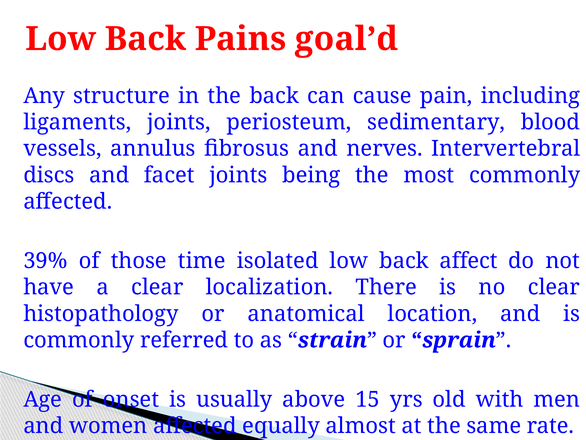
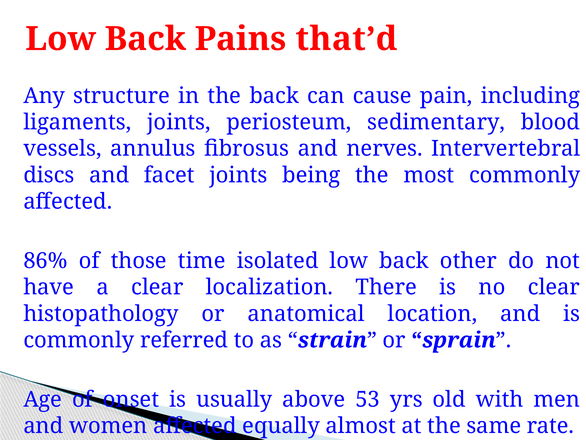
goal’d: goal’d -> that’d (346, 39)
39%: 39% -> 86% (45, 261)
affect: affect -> other (468, 261)
15: 15 -> 53 (368, 399)
